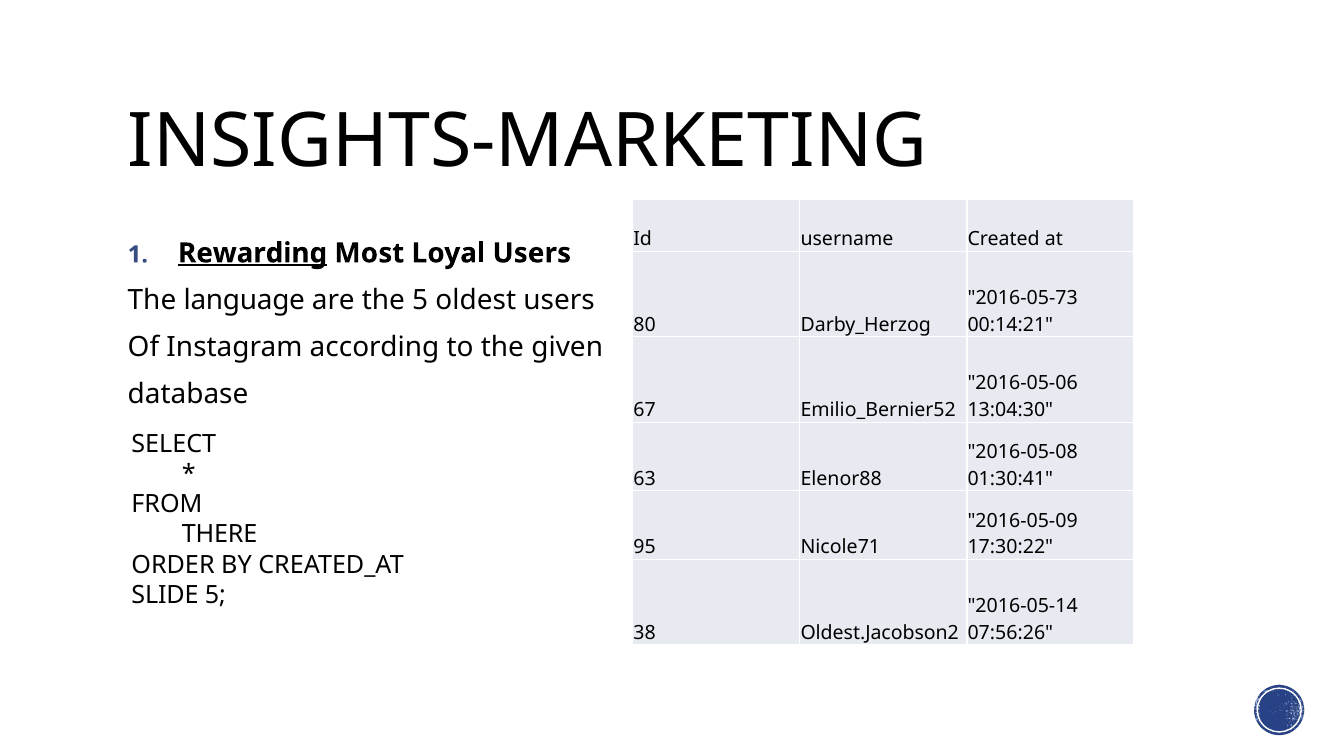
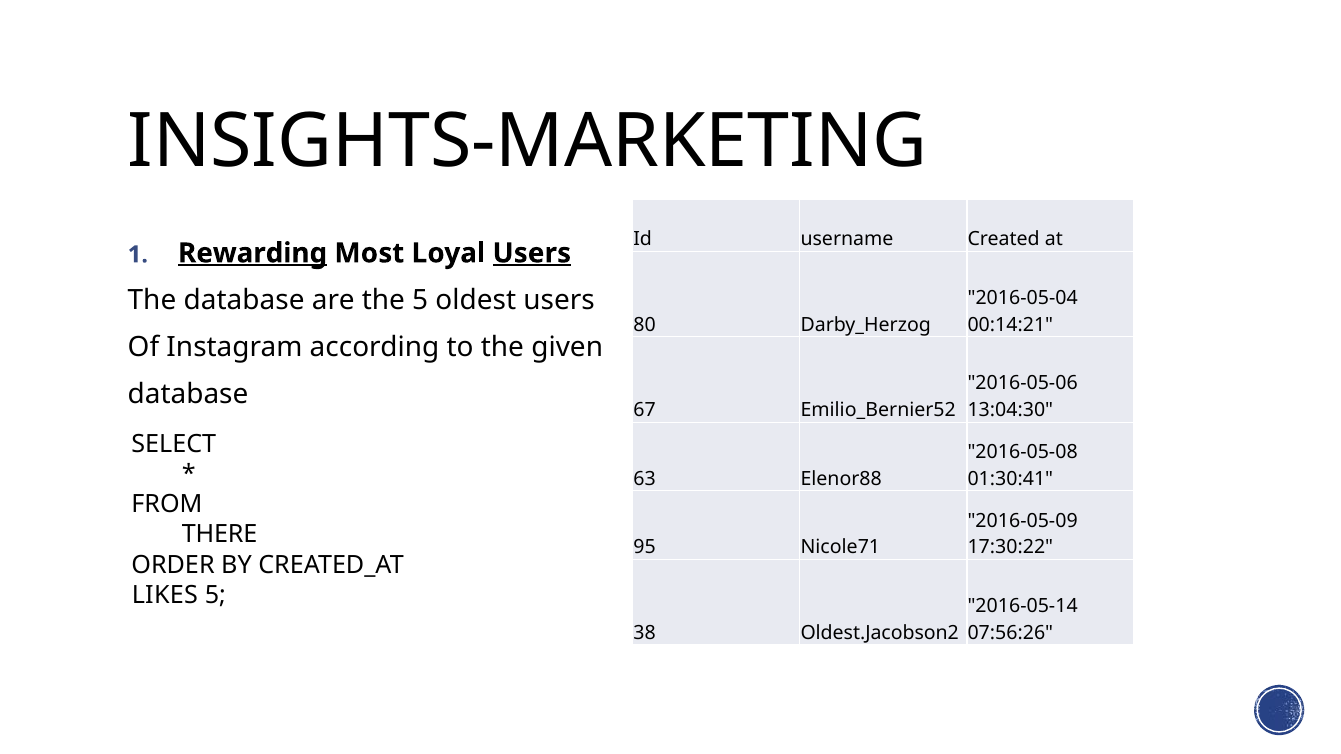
Users underline: none -> present (532, 253)
The language: language -> database (244, 300)
2016-05-73: 2016-05-73 -> 2016-05-04 (1023, 298)
SLIDE: SLIDE -> LIKES (165, 595)
